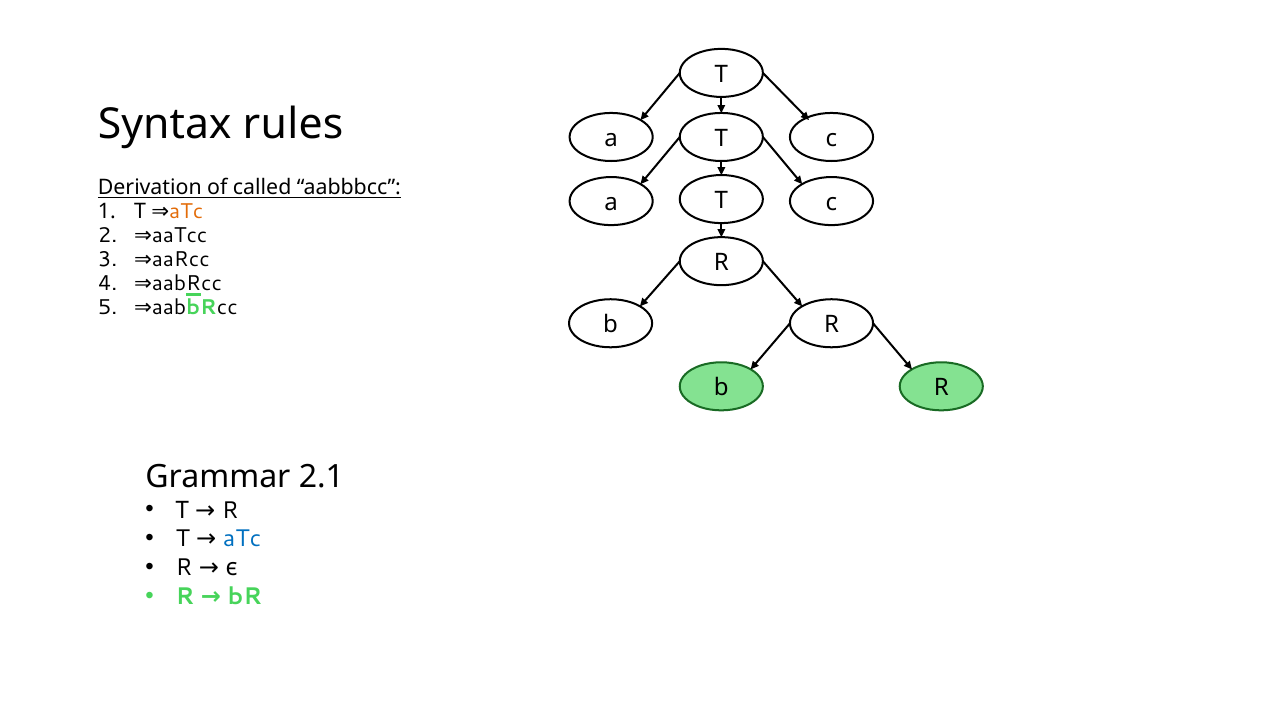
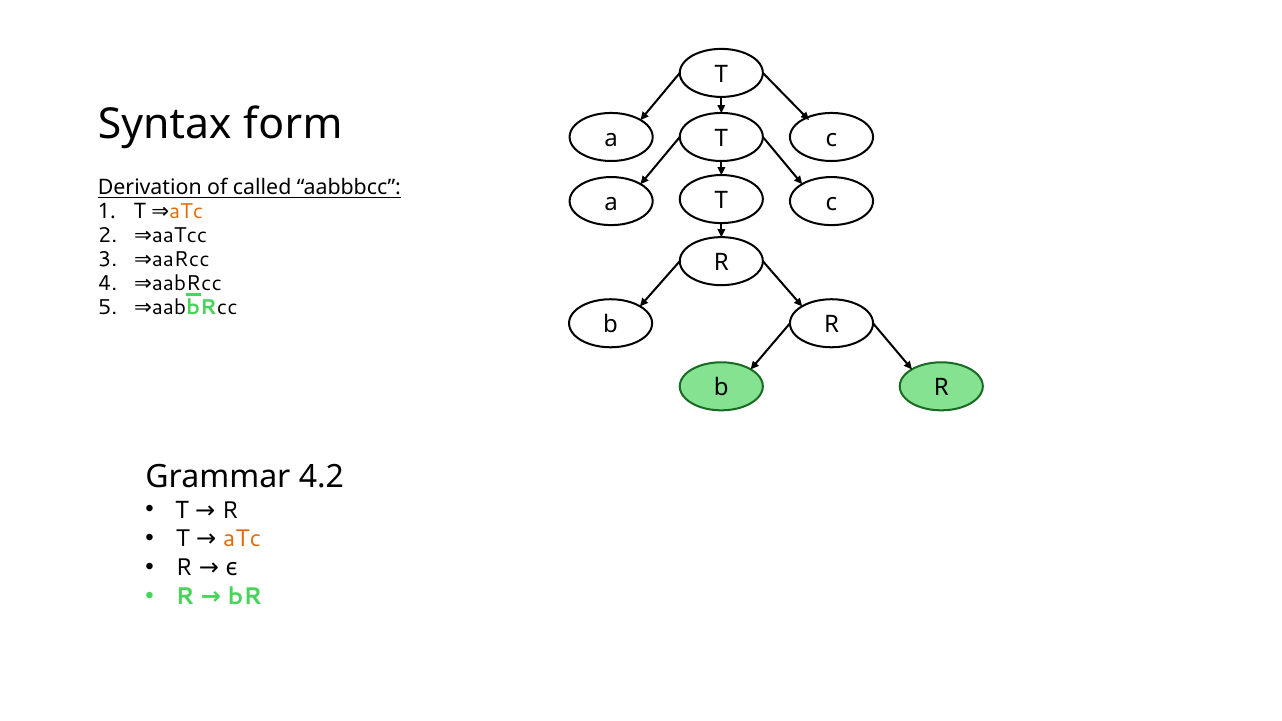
rules: rules -> form (293, 124)
2.1: 2.1 -> 4.2 (321, 477)
aTc colour: blue -> orange (242, 539)
